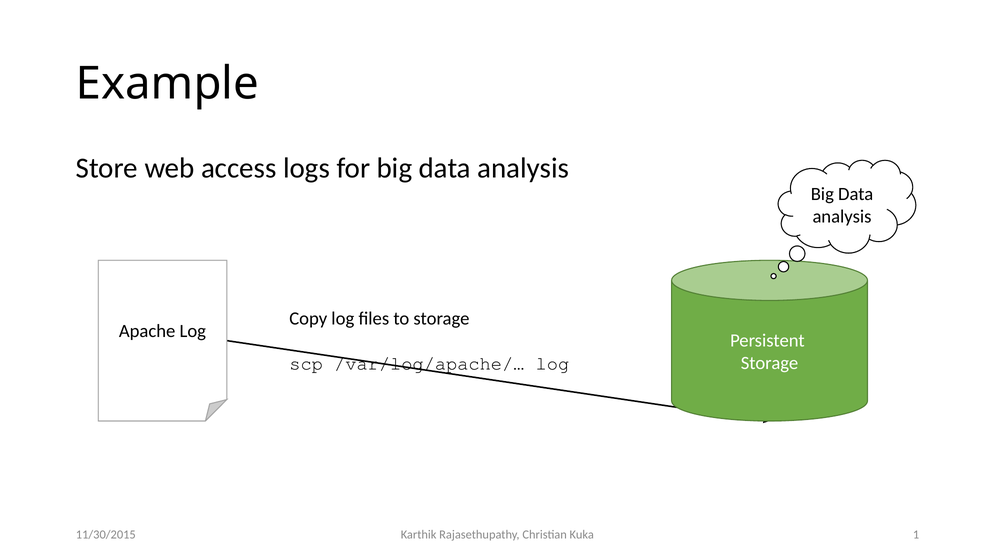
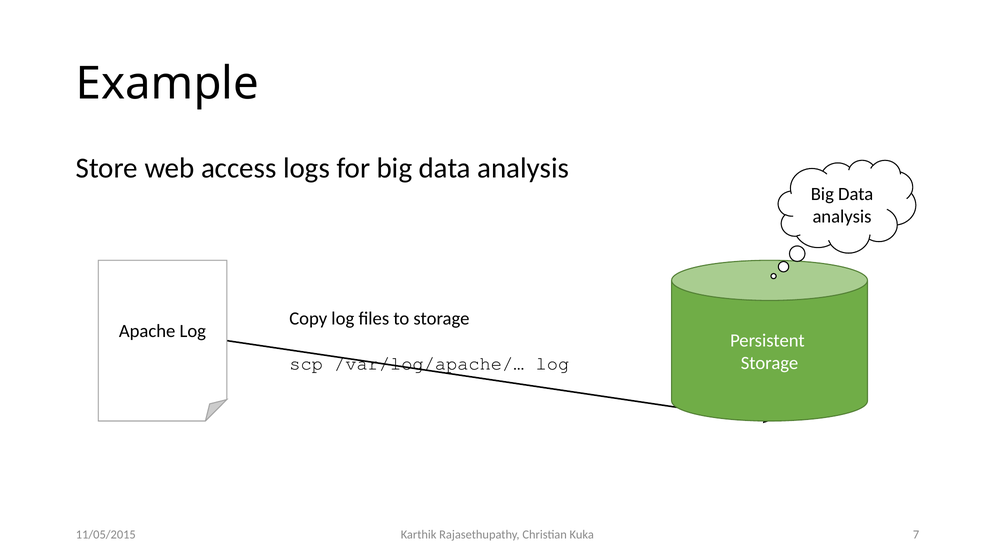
1: 1 -> 7 (916, 534)
11/30/2015: 11/30/2015 -> 11/05/2015 (106, 534)
